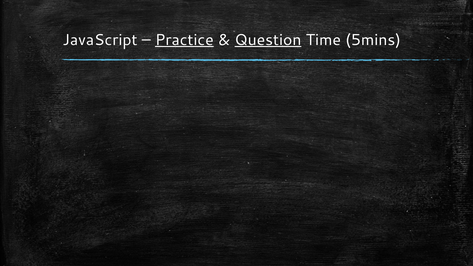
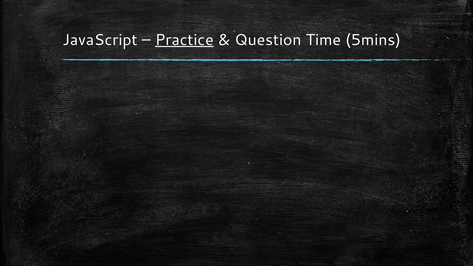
Question underline: present -> none (268, 40)
